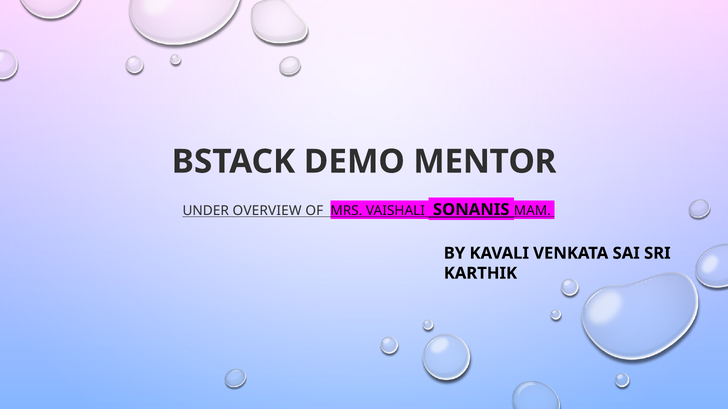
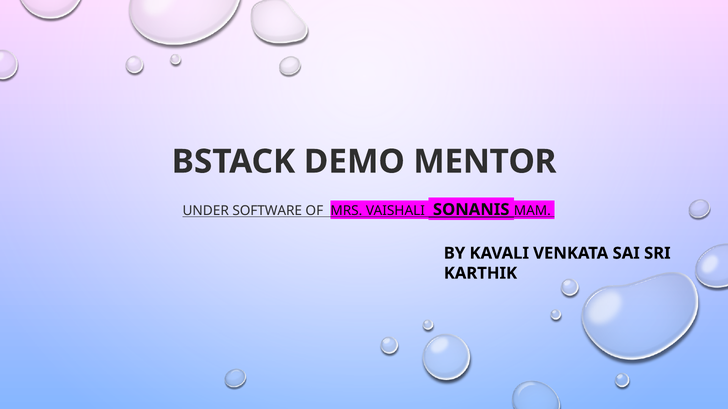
OVERVIEW: OVERVIEW -> SOFTWARE (267, 211)
